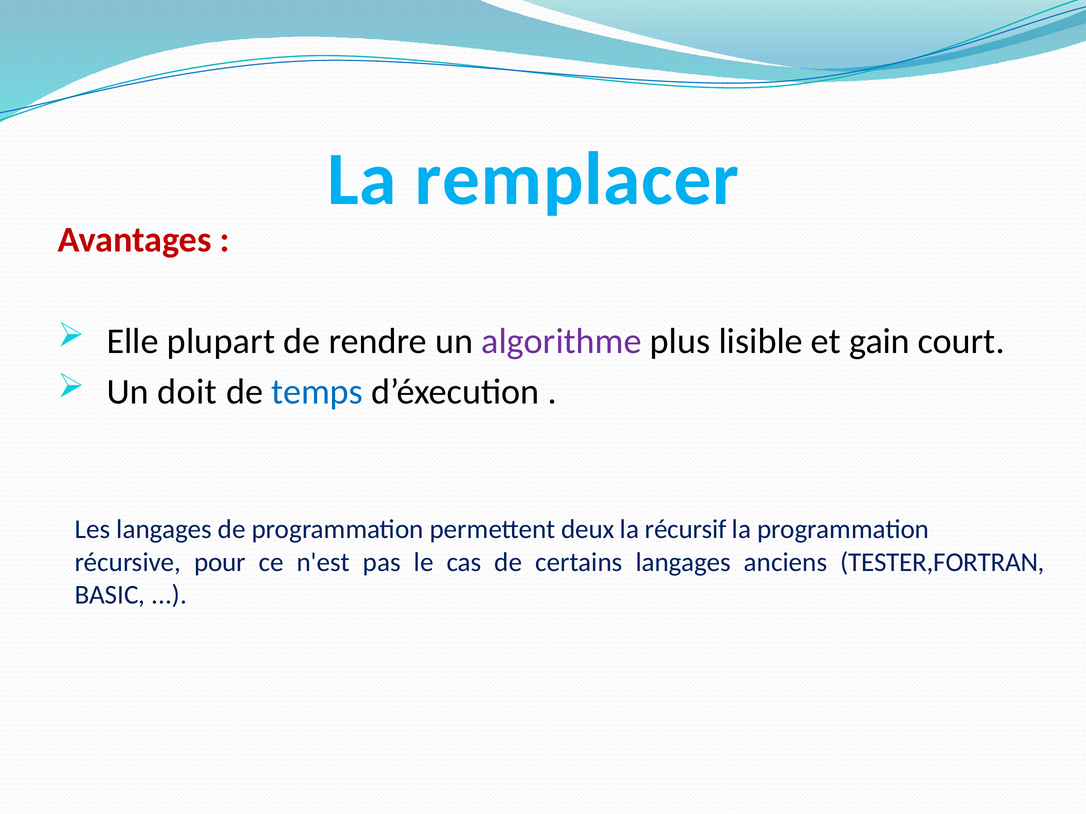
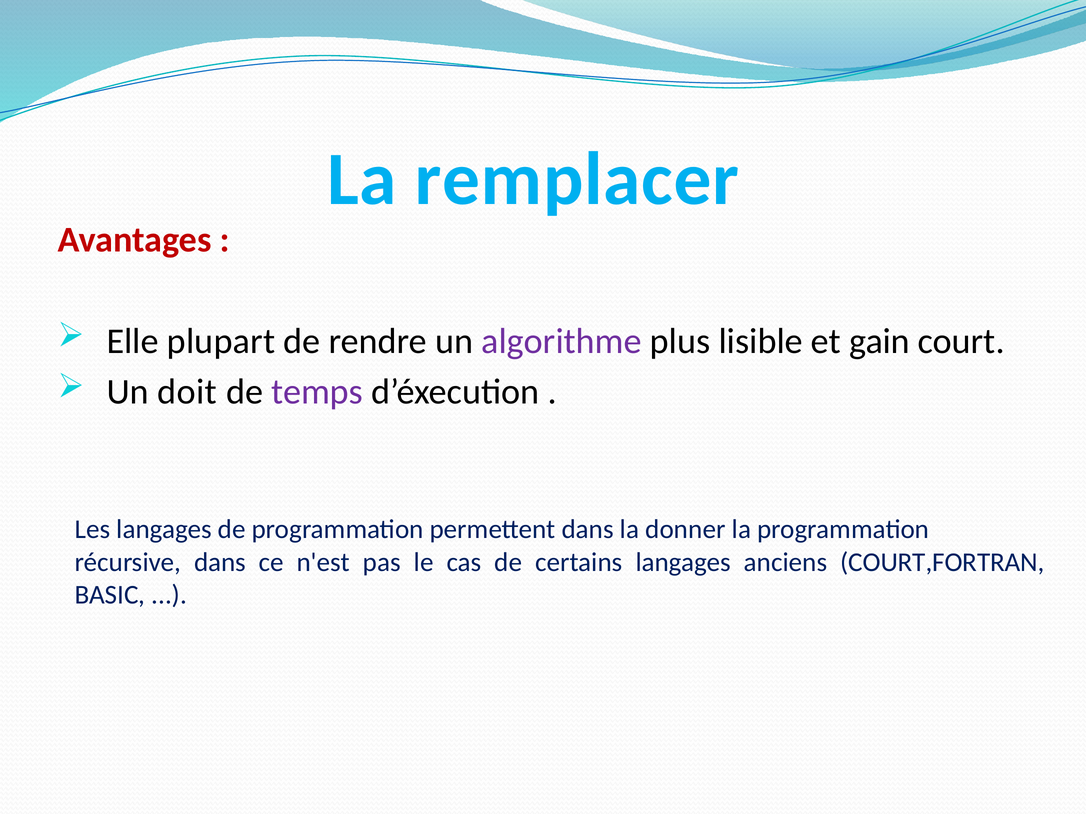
temps colour: blue -> purple (317, 392)
permettent deux: deux -> dans (588, 530)
récursif: récursif -> donner (685, 530)
récursive pour: pour -> dans (220, 562)
TESTER,FORTRAN: TESTER,FORTRAN -> COURT,FORTRAN (942, 562)
